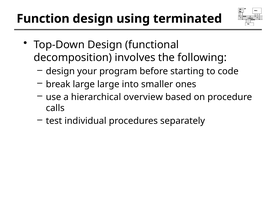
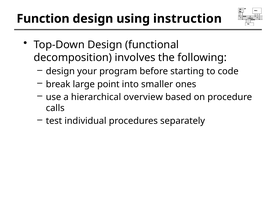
terminated: terminated -> instruction (187, 19)
large large: large -> point (108, 84)
